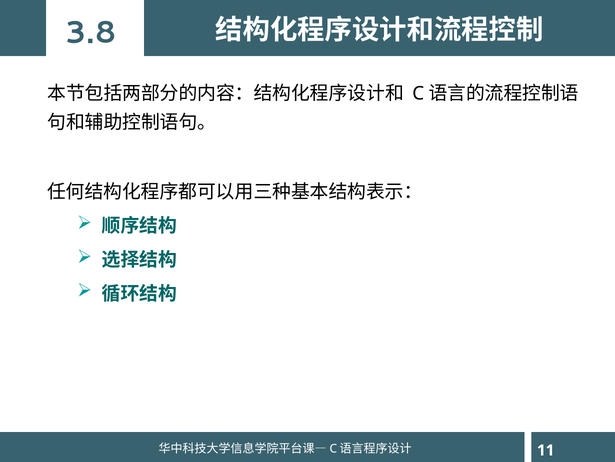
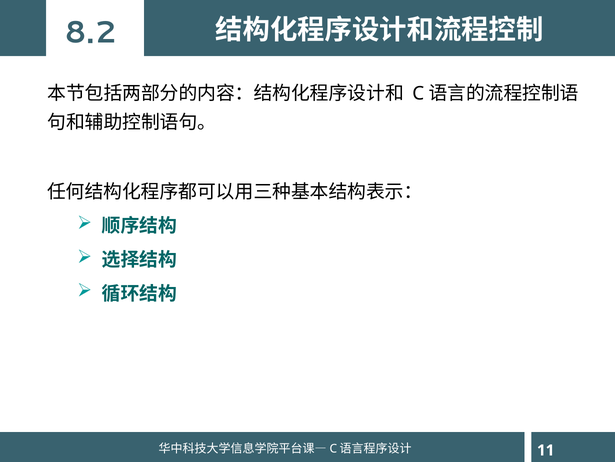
3.8: 3.8 -> 8.2 (91, 32)
